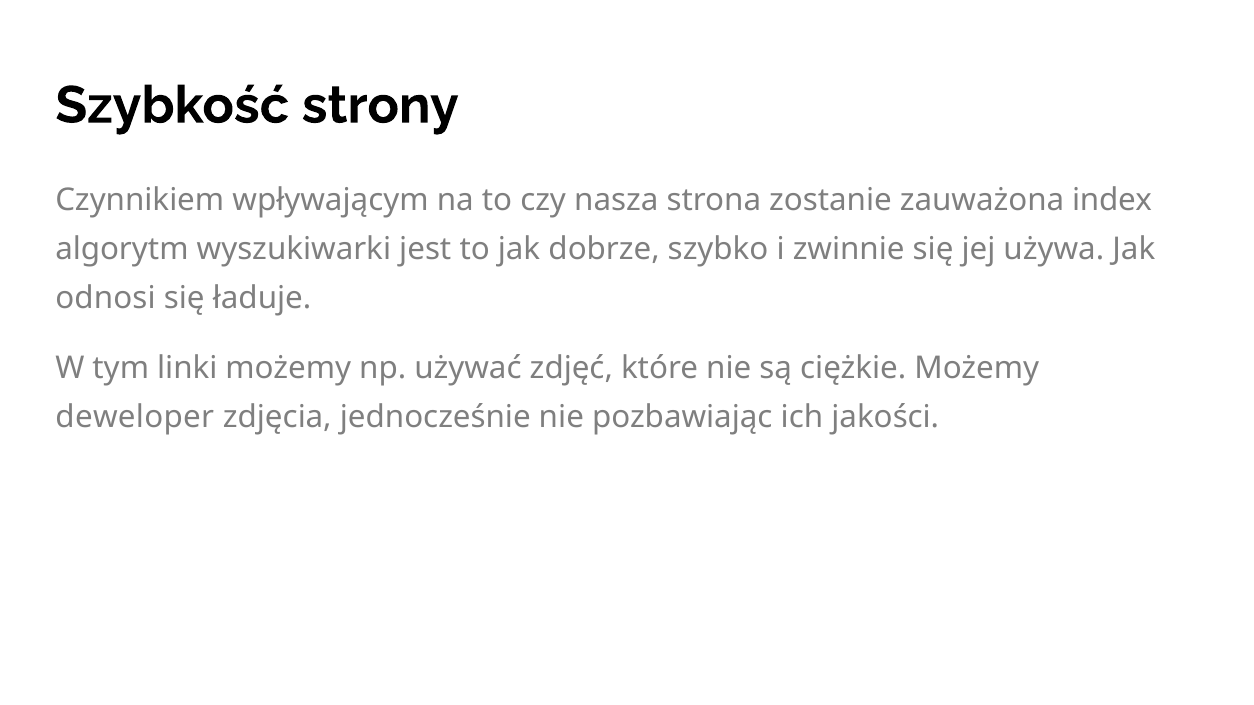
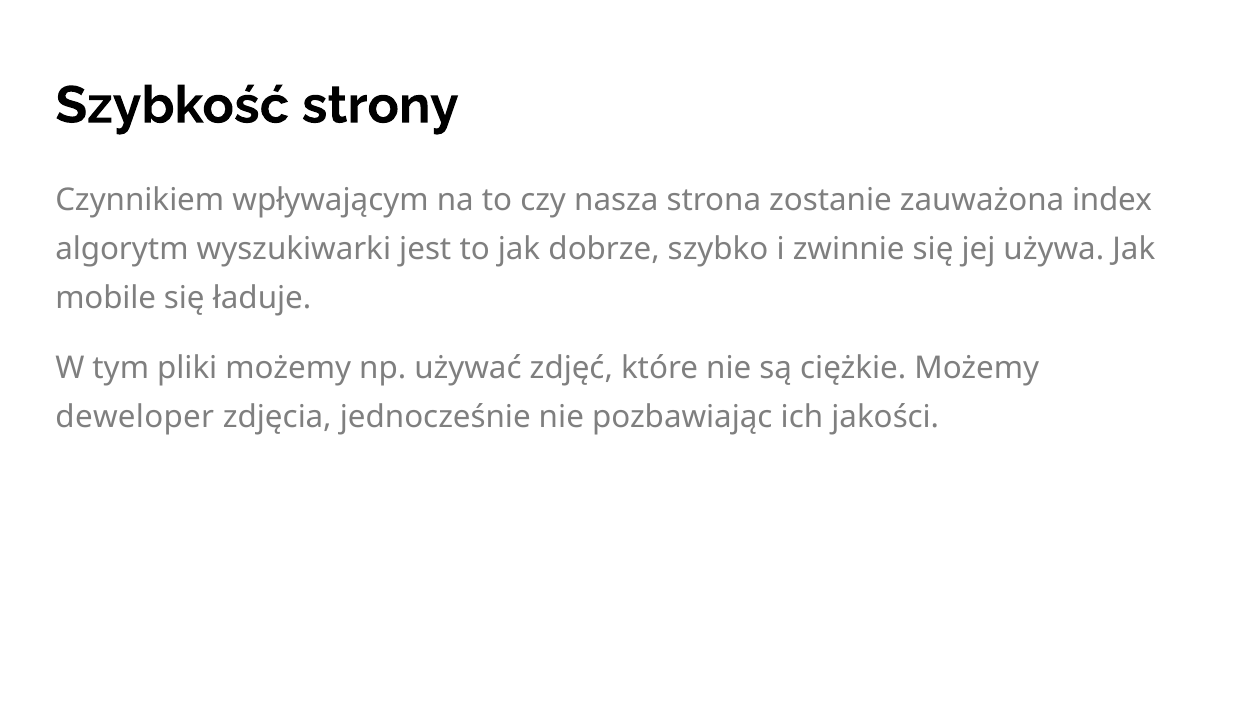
odnosi: odnosi -> mobile (106, 298)
linki: linki -> pliki (187, 368)
